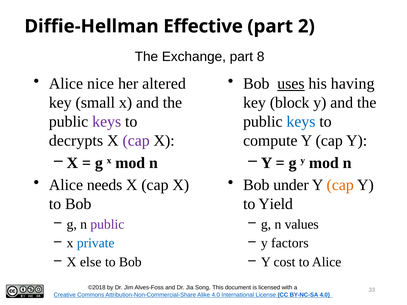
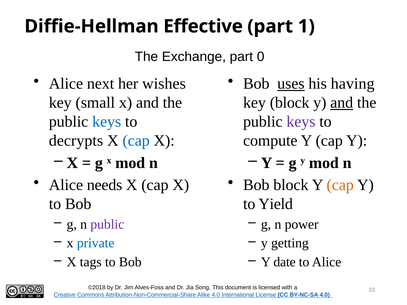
2: 2 -> 1 (306, 26)
8: 8 -> 0 (261, 57)
nice: nice -> next (101, 84)
altered: altered -> wishes (164, 84)
and underline: none -> present (342, 103)
keys colour: purple -> blue (107, 122)
keys colour: blue -> purple (301, 122)
cap colour: purple -> blue (136, 141)
Bob under: under -> block (291, 185)
values: values -> power (302, 224)
factors: factors -> getting (290, 243)
else: else -> tags (91, 262)
cost: cost -> date (285, 262)
